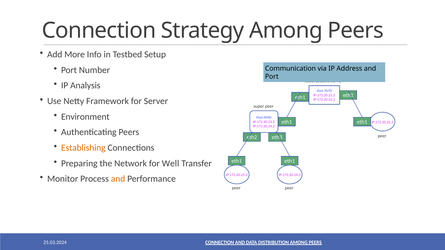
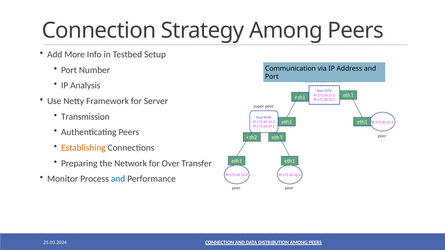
Environment: Environment -> Transmission (85, 117)
Well: Well -> Over (171, 164)
and colour: orange -> blue (118, 179)
